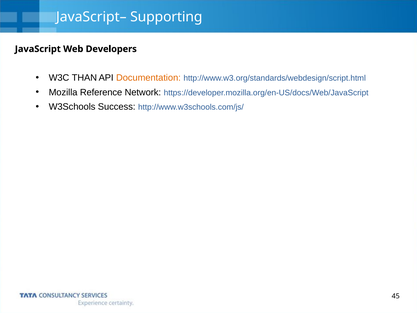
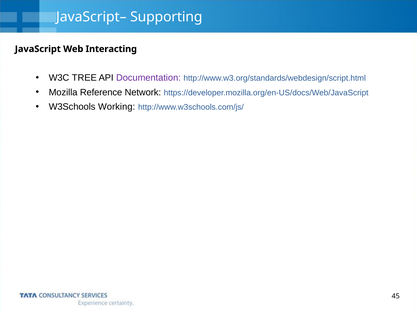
Developers: Developers -> Interacting (111, 49)
THAN: THAN -> TREE (84, 78)
Documentation colour: orange -> purple (148, 78)
Success: Success -> Working (117, 107)
